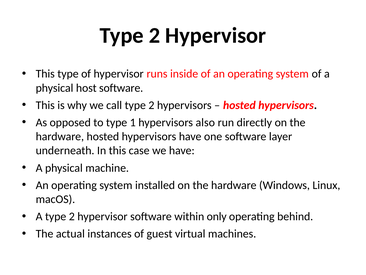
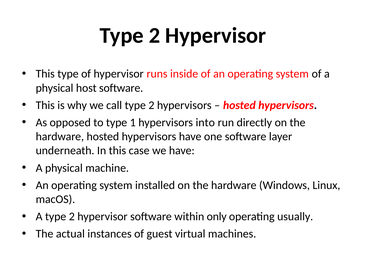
also: also -> into (205, 122)
behind: behind -> usually (295, 216)
